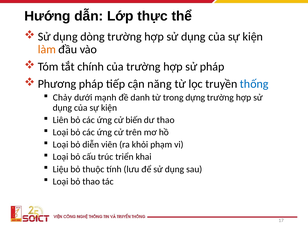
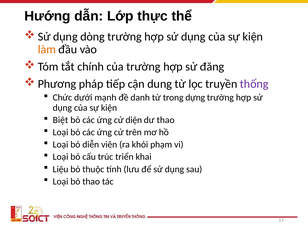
sử pháp: pháp -> đăng (212, 67)
năng: năng -> dung (160, 84)
thống colour: blue -> purple (254, 84)
Chảy: Chảy -> Chức (62, 98)
Liên: Liên -> Biệt (60, 120)
biến: biến -> diện (134, 120)
